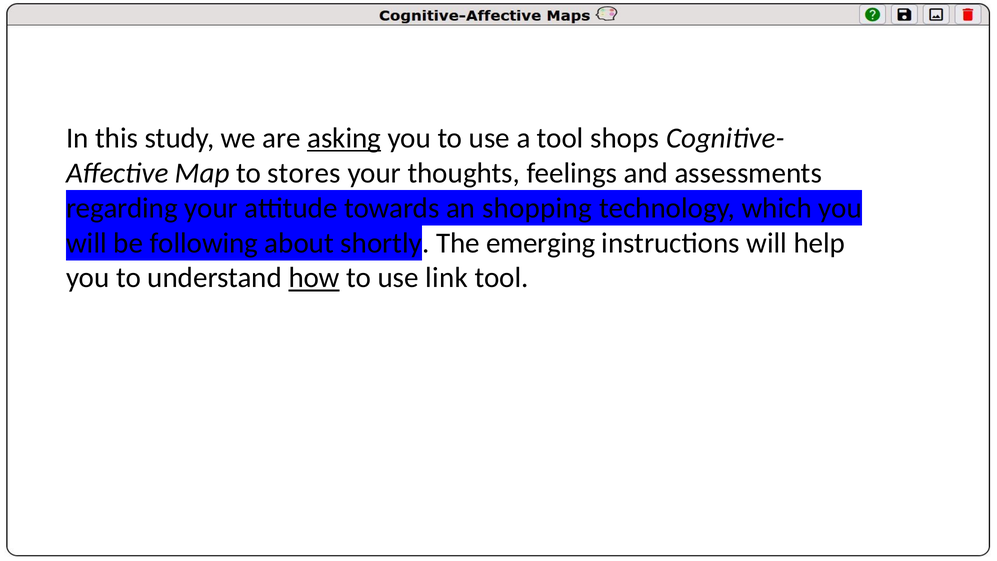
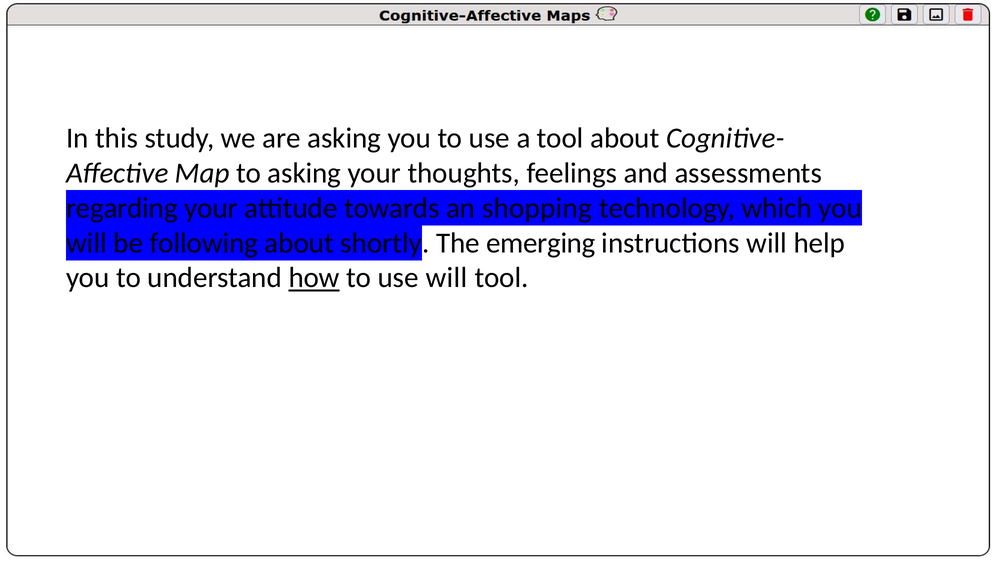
asking underline: present -> none (344, 138)
tool shops: shops -> about (625, 138)
to stores: stores -> asking (304, 173)
use link: link -> will (446, 278)
